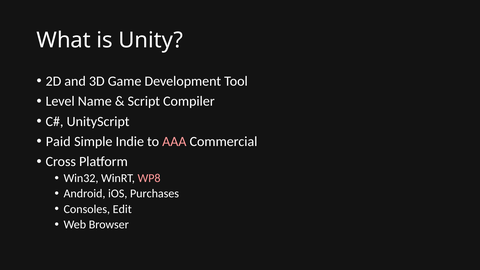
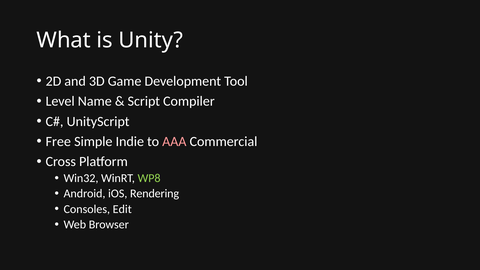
Paid: Paid -> Free (58, 142)
WP8 colour: pink -> light green (149, 178)
Purchases: Purchases -> Rendering (155, 194)
